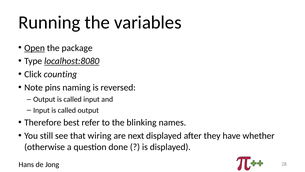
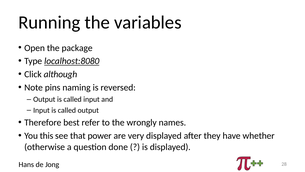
Open underline: present -> none (35, 48)
counting: counting -> although (60, 74)
blinking: blinking -> wrongly (142, 122)
still: still -> this (47, 136)
wiring: wiring -> power (100, 136)
next: next -> very (136, 136)
